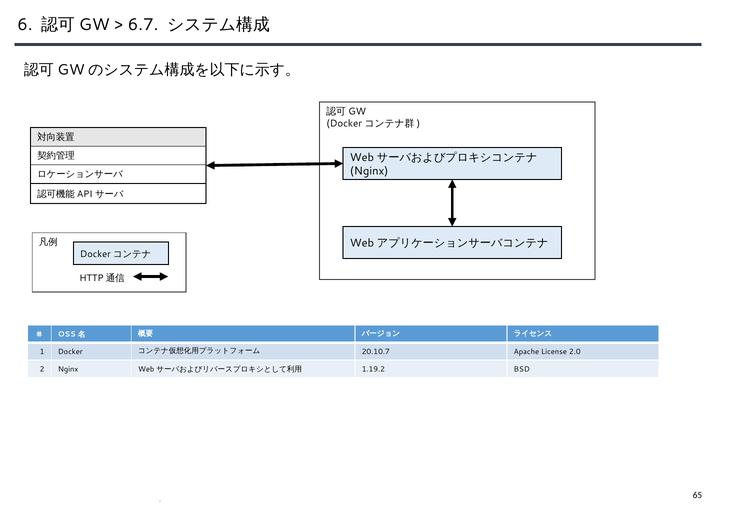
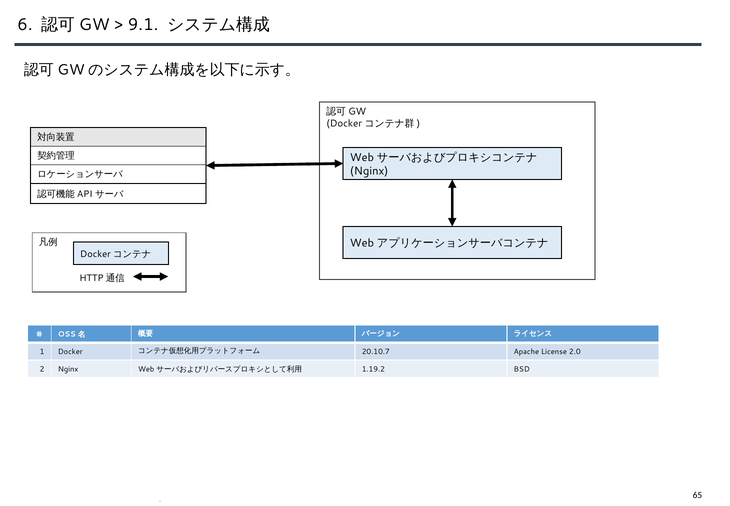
6.7: 6.7 -> 9.1 (143, 24)
